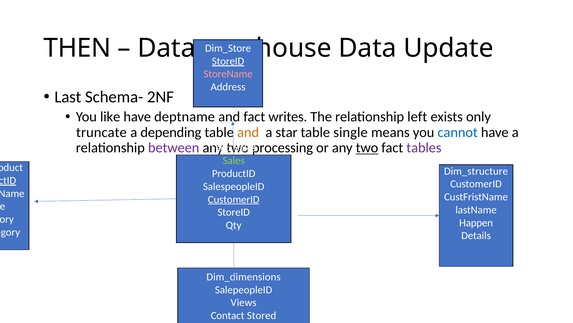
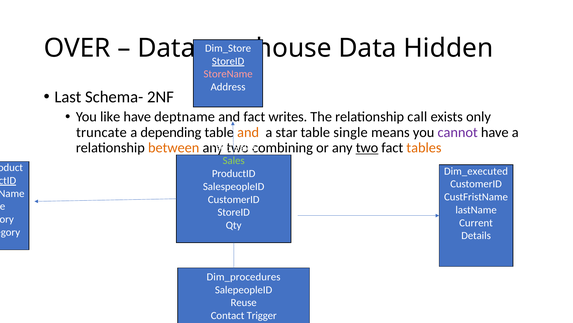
THEN: THEN -> OVER (77, 48)
Update: Update -> Hidden (448, 48)
left: left -> call (417, 117)
cannot colour: blue -> purple (458, 132)
between colour: purple -> orange (174, 148)
processing: processing -> combining (282, 148)
tables colour: purple -> orange (424, 148)
Dim_structure: Dim_structure -> Dim_executed (476, 171)
CustomerID underline: present -> none (234, 199)
Happen: Happen -> Current (476, 222)
Dim_dimensions: Dim_dimensions -> Dim_procedures (244, 276)
Views: Views -> Reuse (244, 302)
Stored: Stored -> Trigger (262, 315)
